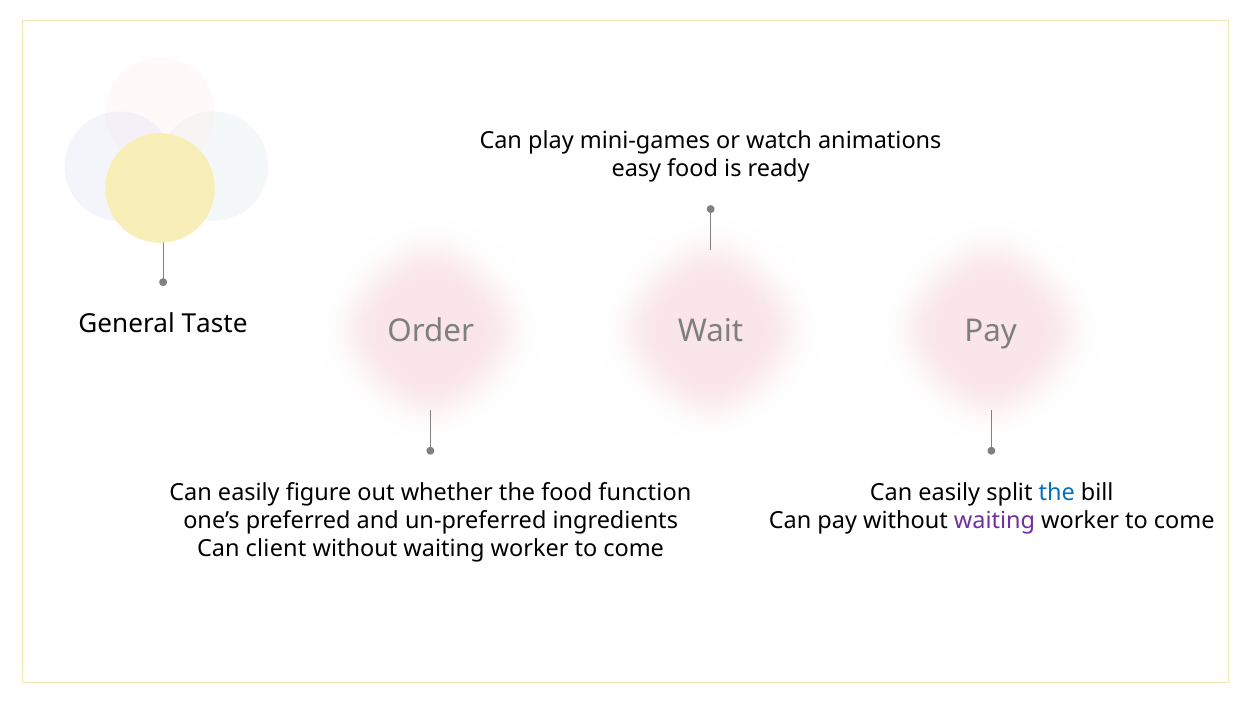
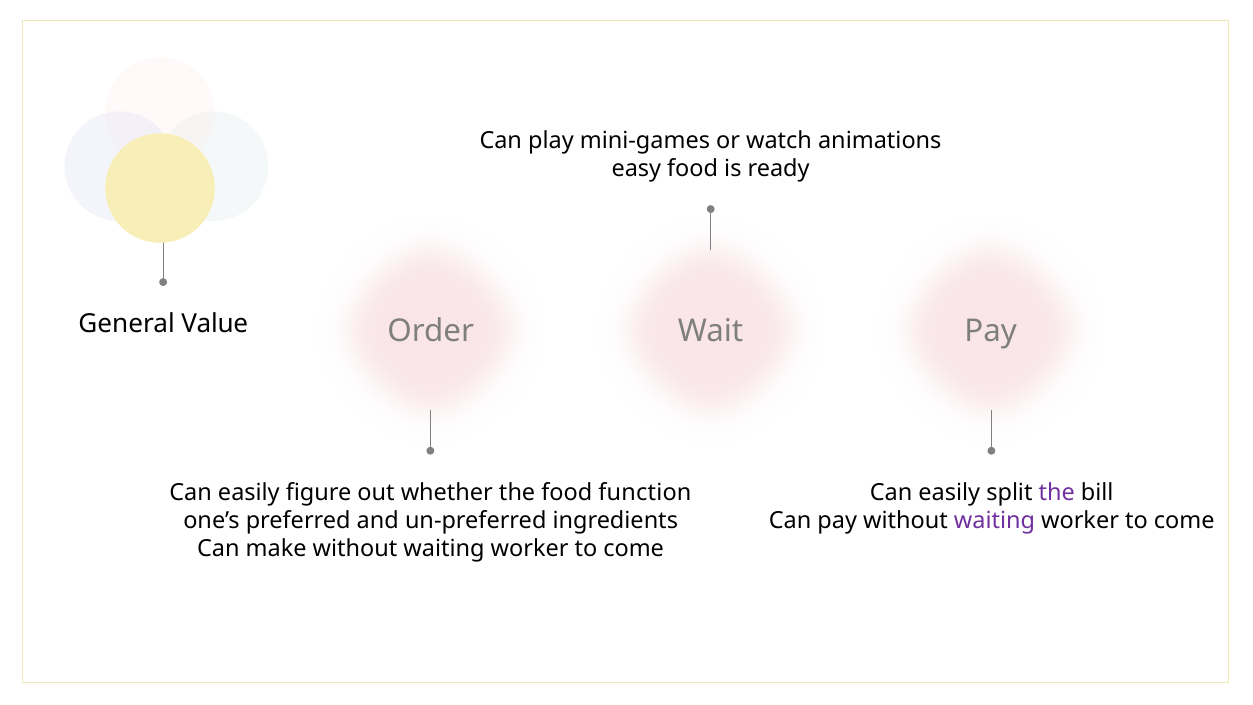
Taste: Taste -> Value (215, 324)
the colour: blue -> purple (1057, 492)
client: client -> make (276, 549)
